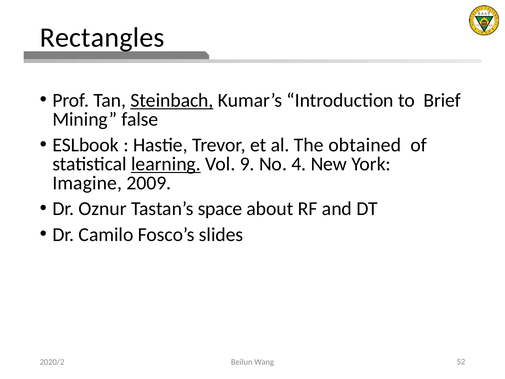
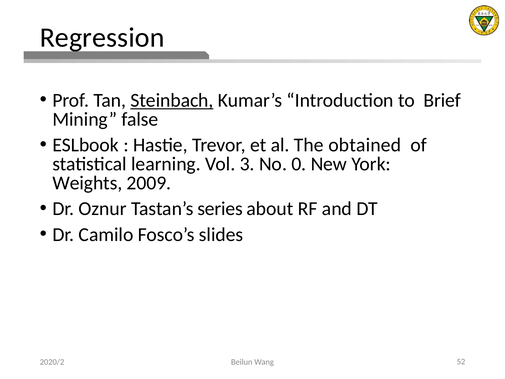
Rectangles: Rectangles -> Regression (102, 38)
learning underline: present -> none (166, 164)
9: 9 -> 3 (247, 164)
4: 4 -> 0 (299, 164)
Imagine: Imagine -> Weights (87, 183)
space: space -> series (220, 209)
